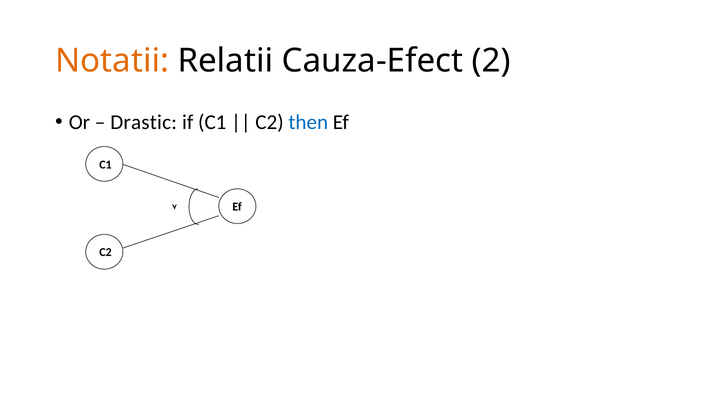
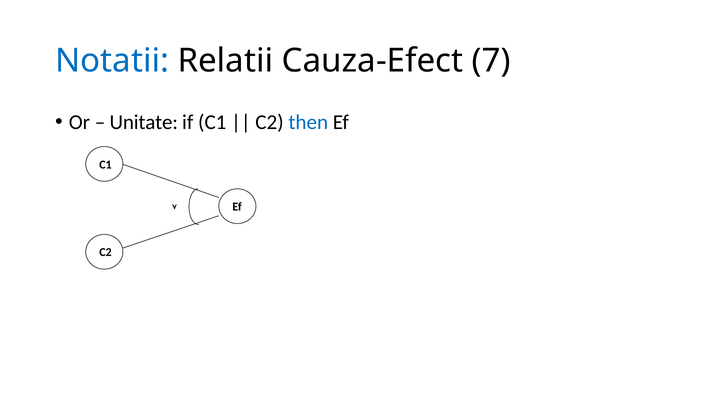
Notatii colour: orange -> blue (112, 61)
2: 2 -> 7 (491, 61)
Drastic: Drastic -> Unitate (144, 122)
